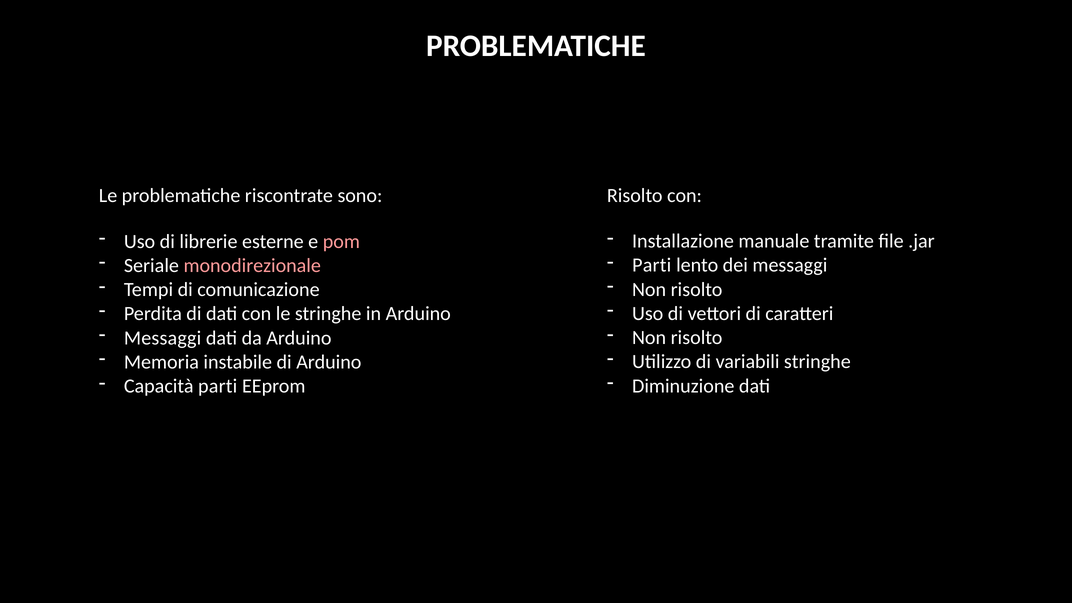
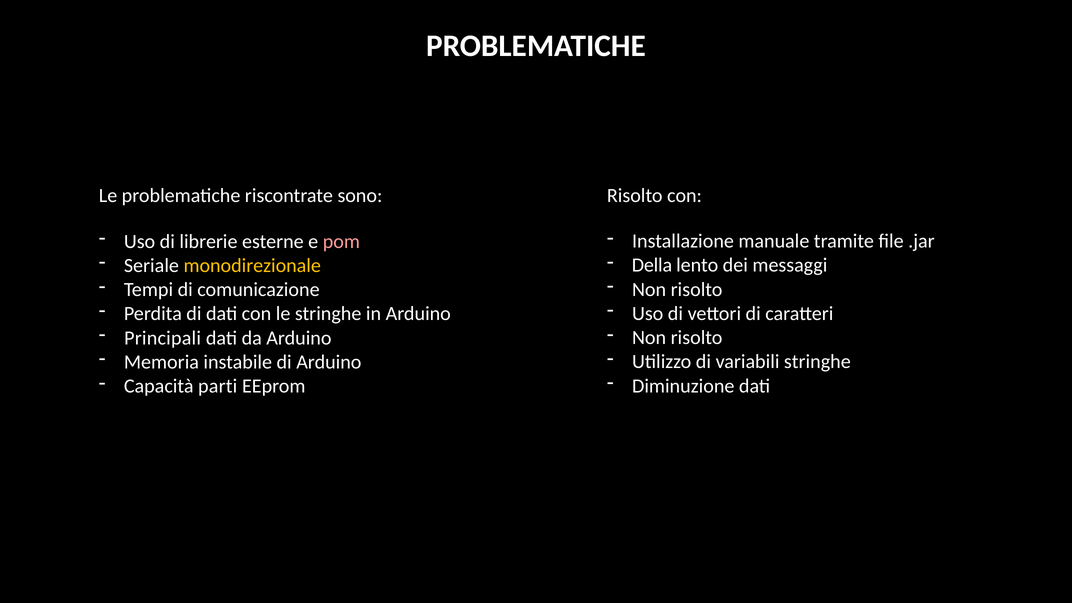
Parti: Parti -> Della (652, 265)
monodirezionale colour: pink -> yellow (252, 266)
Messaggi: Messaggi -> Principali (163, 338)
